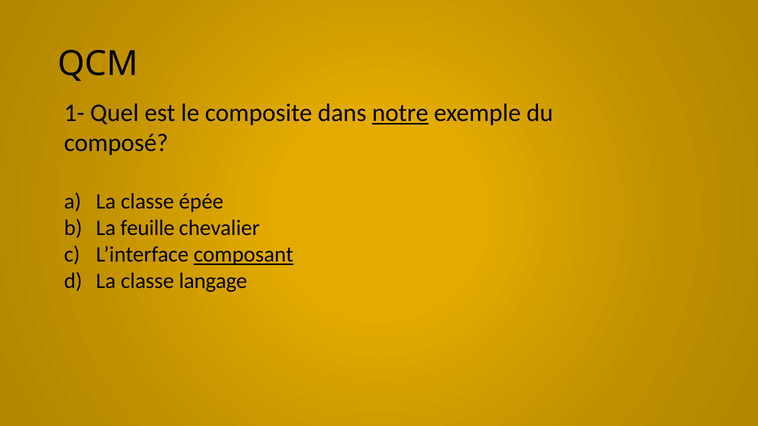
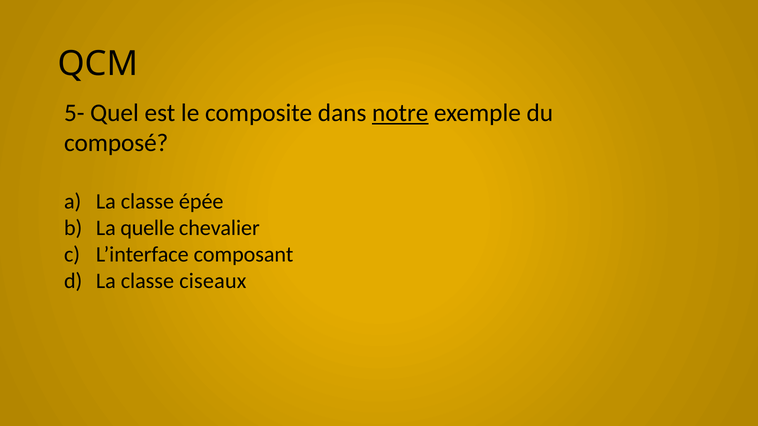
1-: 1- -> 5- (74, 113)
feuille: feuille -> quelle (148, 228)
composant underline: present -> none (244, 255)
langage: langage -> ciseaux (213, 281)
